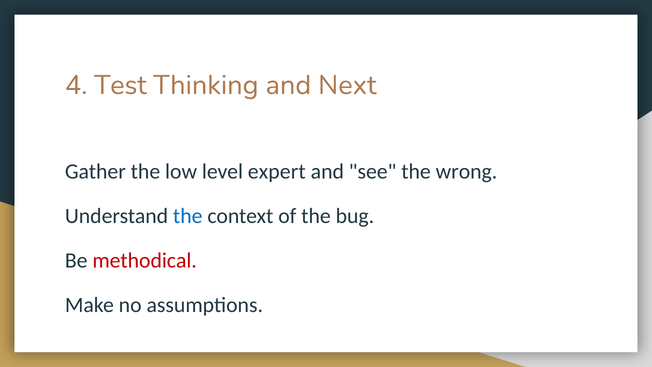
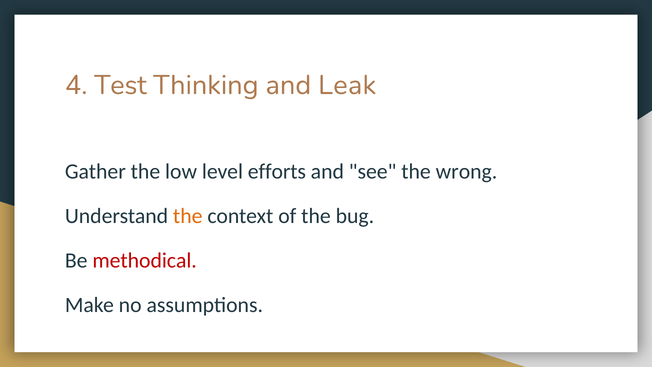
Next: Next -> Leak (347, 85)
expert: expert -> efforts (277, 172)
the colour: blue -> orange (188, 216)
